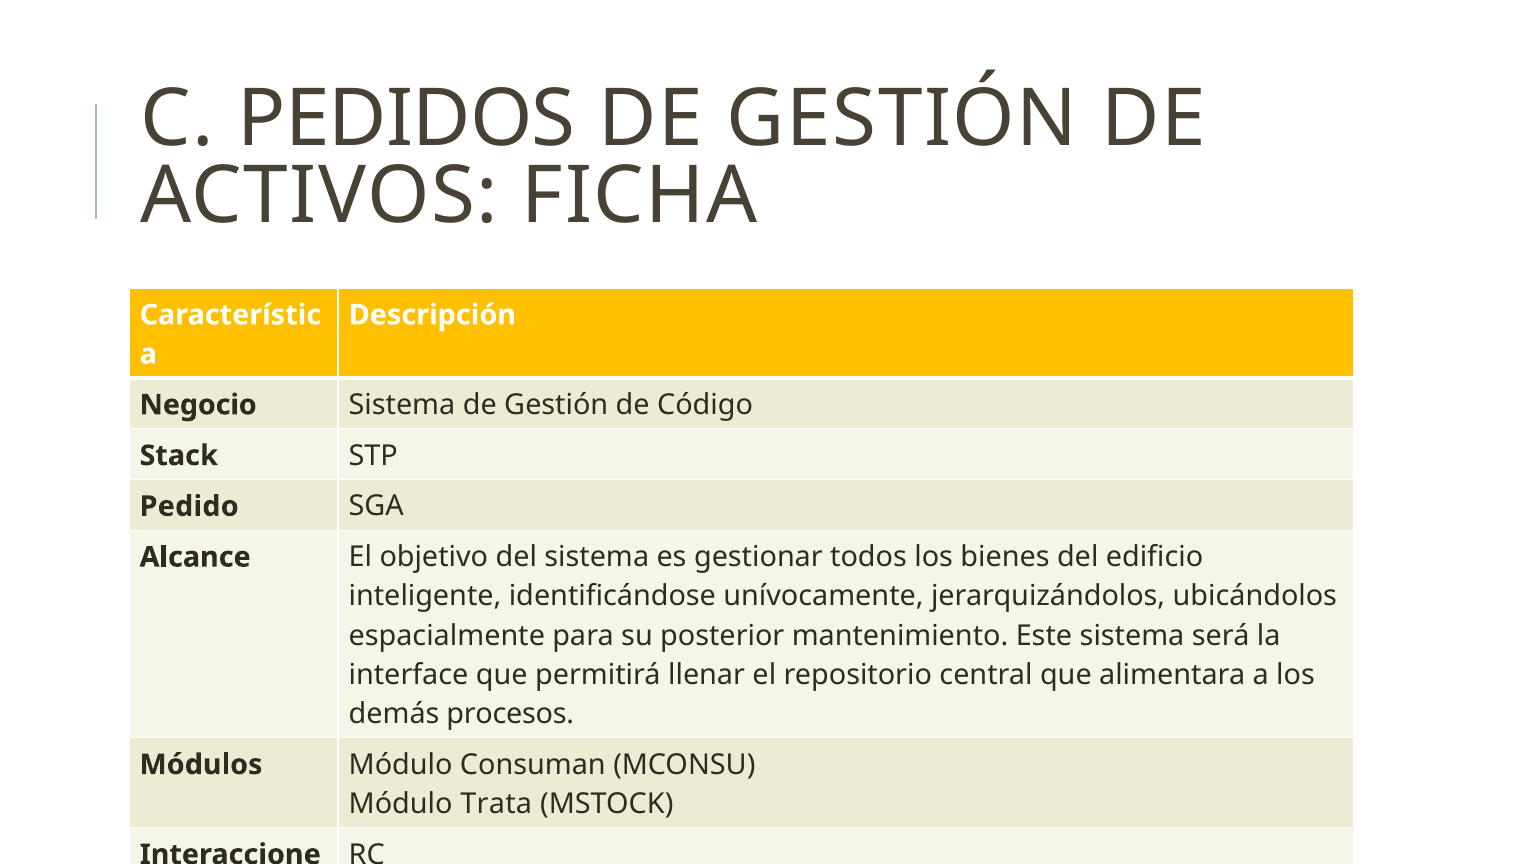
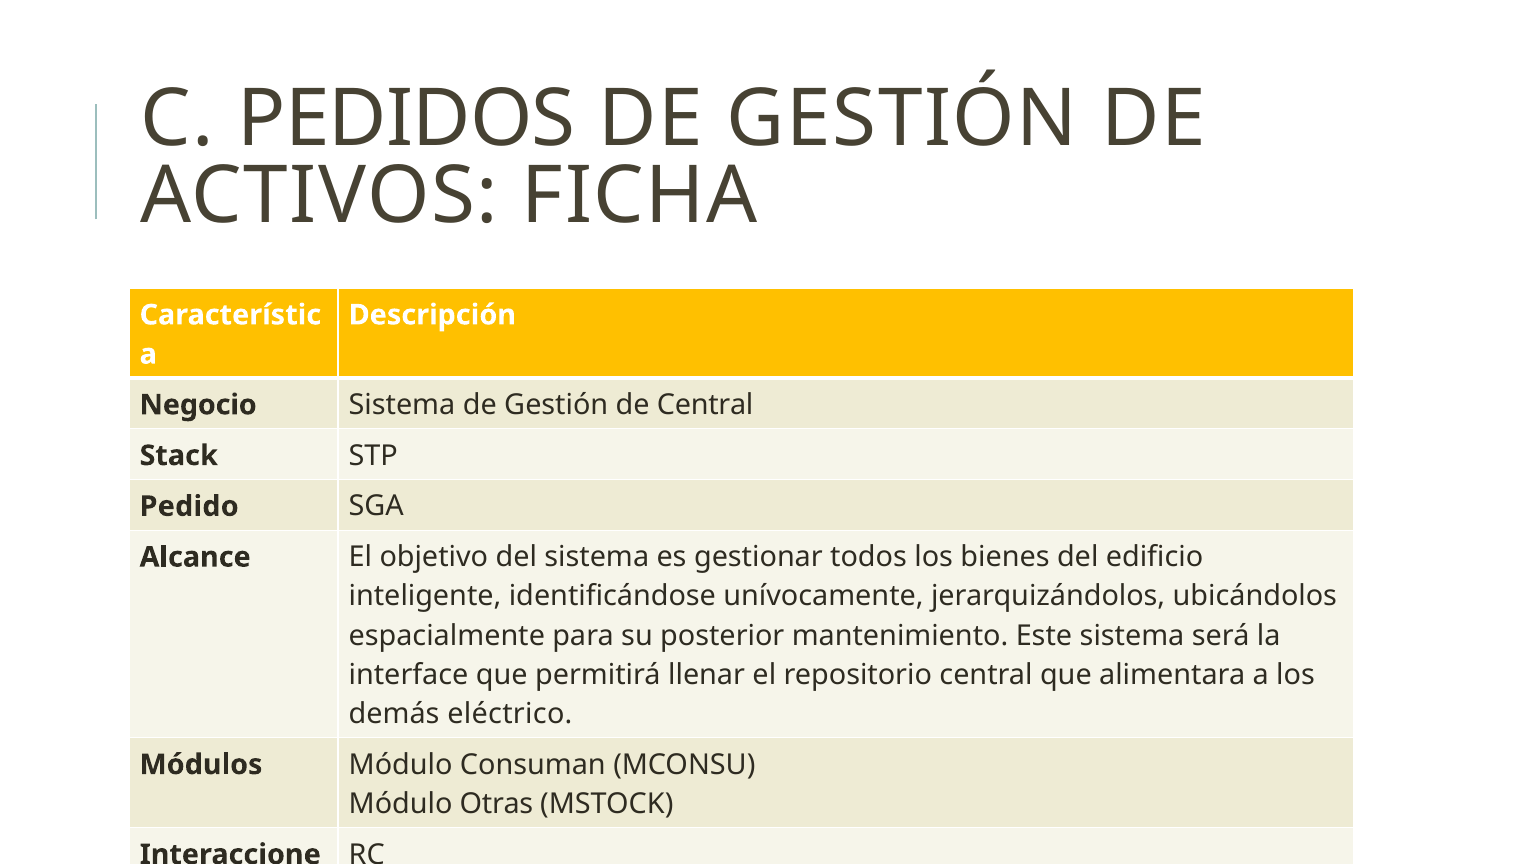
de Código: Código -> Central (705, 405)
procesos: procesos -> eléctrico (510, 714)
Trata: Trata -> Otras (496, 804)
